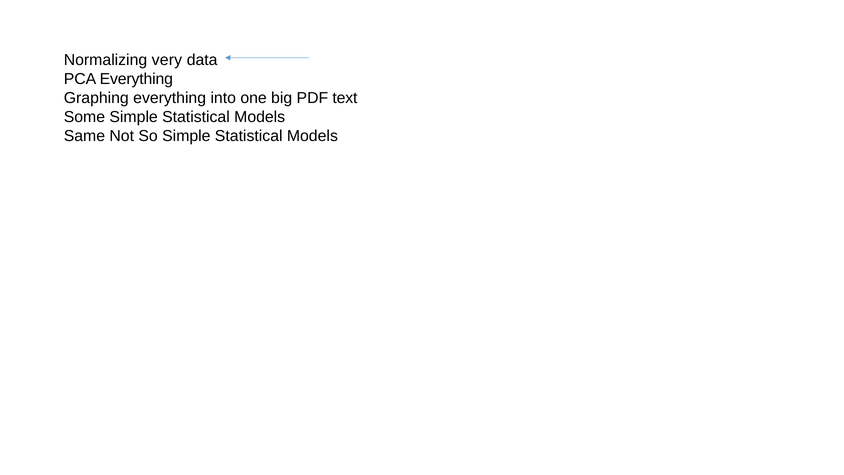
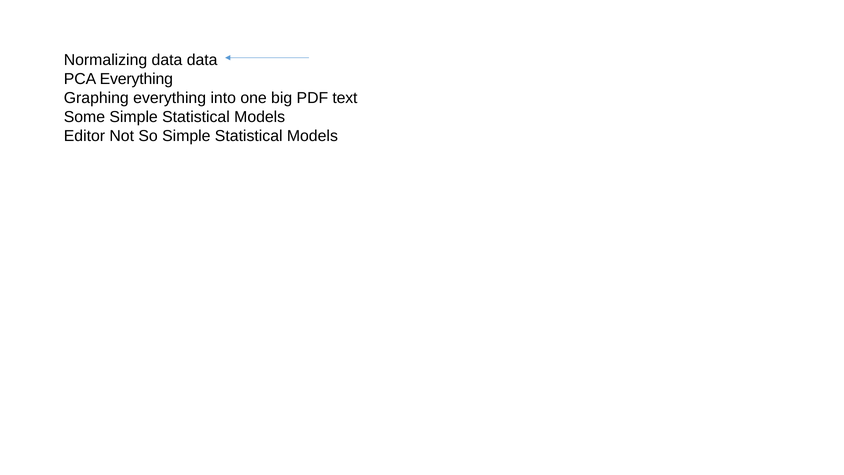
Normalizing very: very -> data (167, 60)
Same: Same -> Editor (84, 136)
